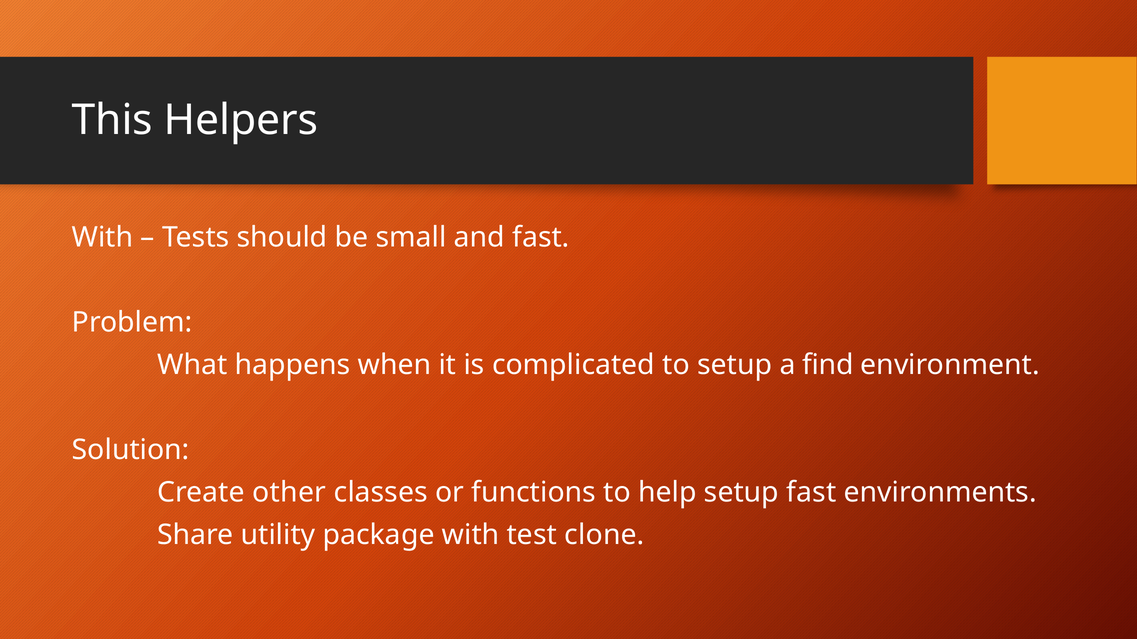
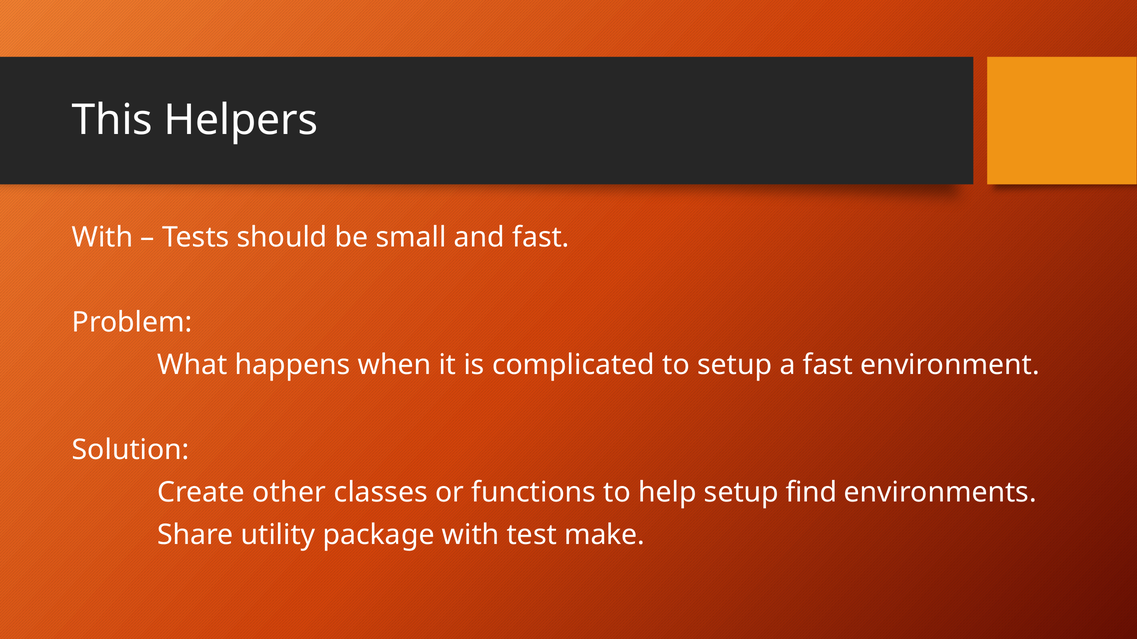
a find: find -> fast (828, 365)
setup fast: fast -> find (812, 493)
clone: clone -> make (605, 535)
